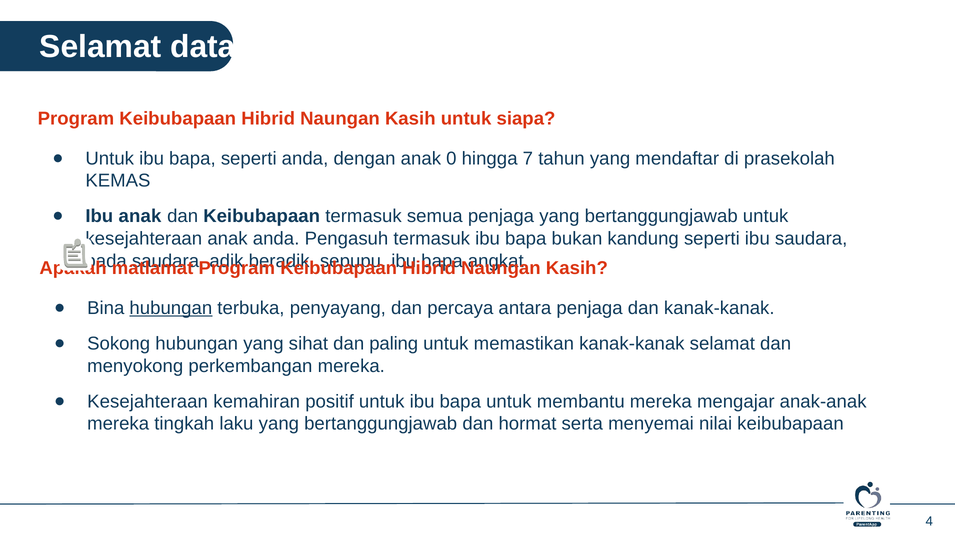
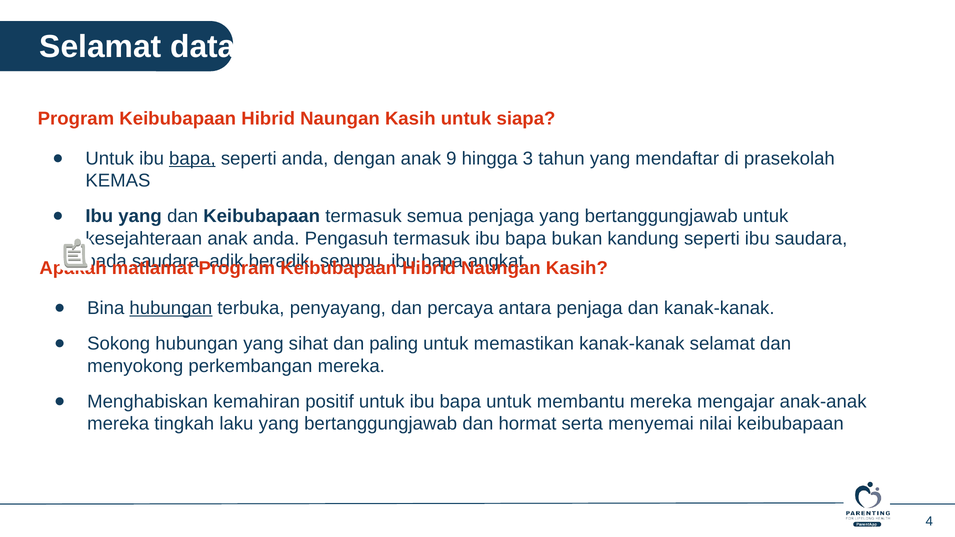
bapa underline: none -> present (192, 159)
0: 0 -> 9 (451, 159)
7: 7 -> 3 (528, 159)
Ibu anak: anak -> yang (140, 216)
Kesejahteraan: Kesejahteraan -> Menghabiskan (148, 402)
